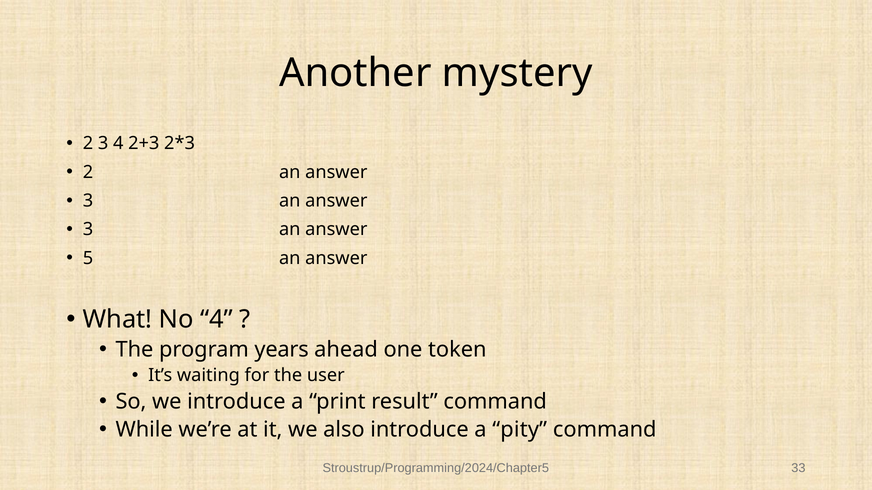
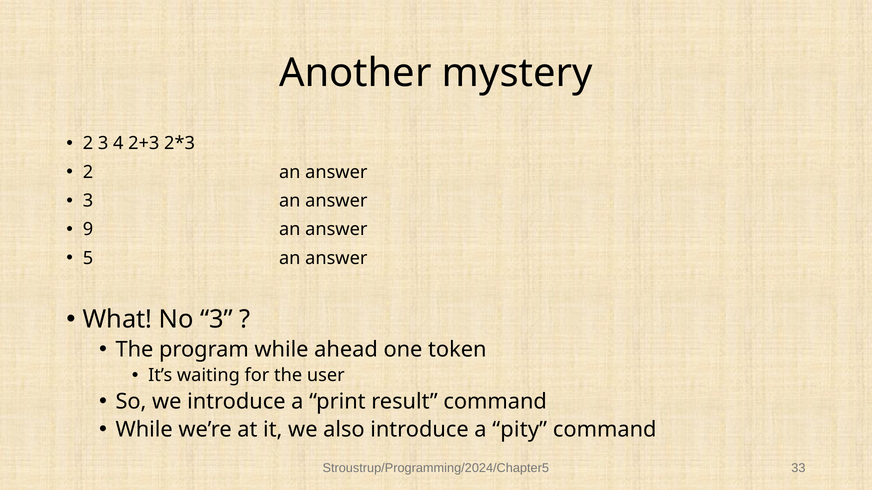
3: 3 -> 9 (88, 230)
No 4: 4 -> 3 (217, 320)
program years: years -> while (282, 350)
